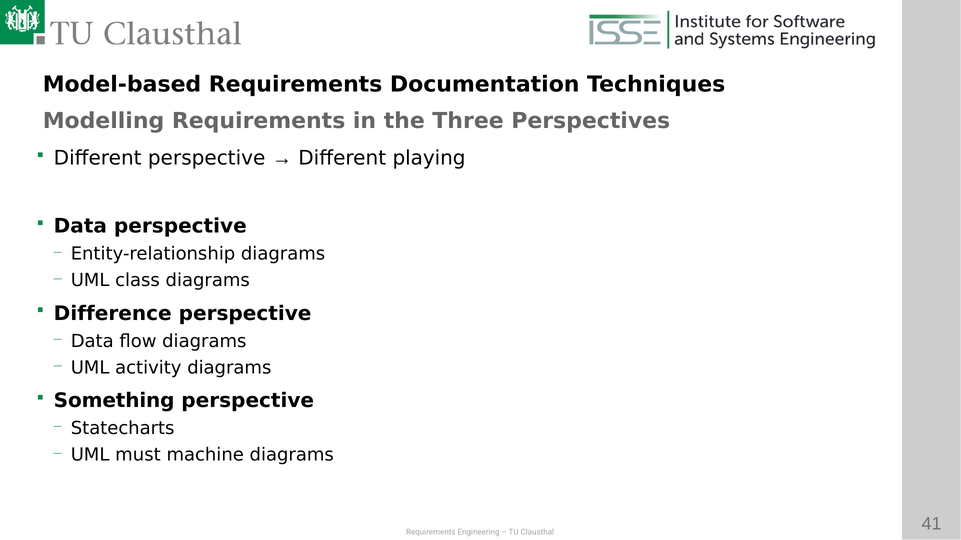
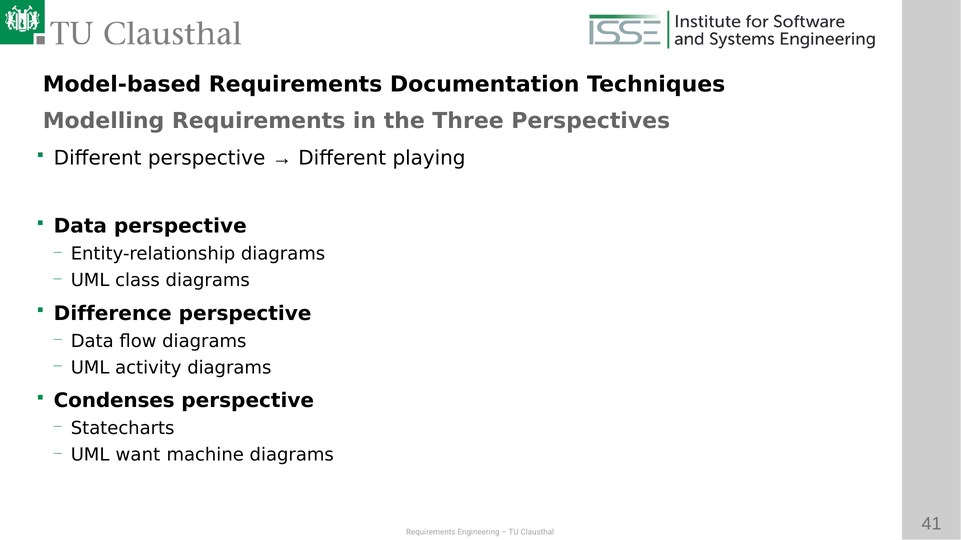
Something: Something -> Condenses (114, 401)
must: must -> want (138, 455)
